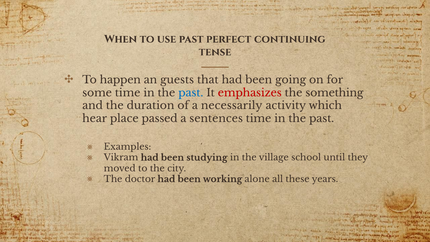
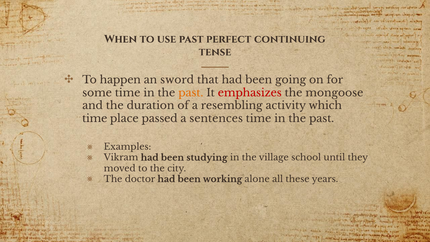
guests: guests -> sword (177, 80)
past colour: blue -> orange (191, 93)
something: something -> mongoose (334, 93)
necessarily: necessarily -> resembling (232, 106)
hear: hear -> time (95, 119)
